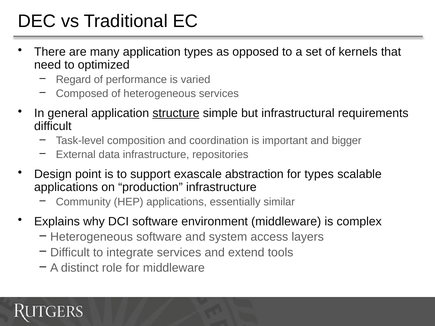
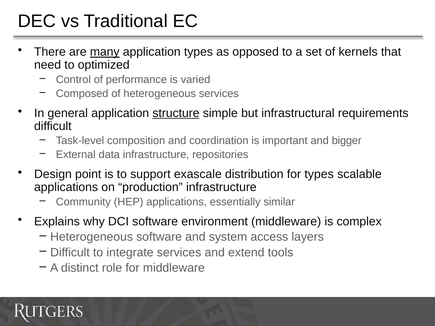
many underline: none -> present (105, 52)
Regard: Regard -> Control (73, 80)
abstraction: abstraction -> distribution (254, 174)
